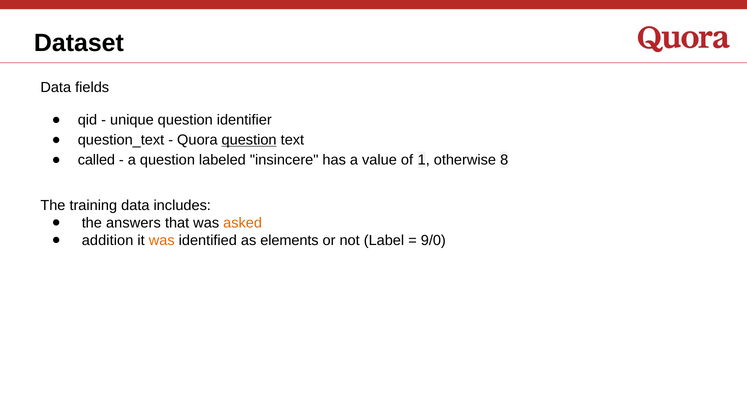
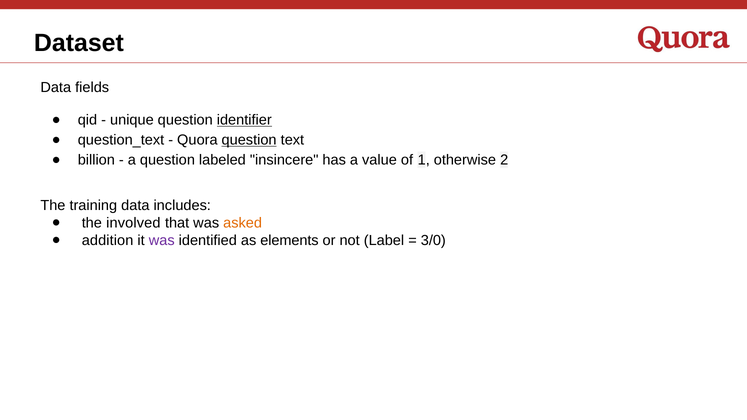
identifier underline: none -> present (244, 120)
called: called -> billion (96, 160)
8: 8 -> 2 (504, 160)
answers: answers -> involved (133, 223)
was colour: orange -> purple (162, 240)
9/0: 9/0 -> 3/0 (433, 240)
